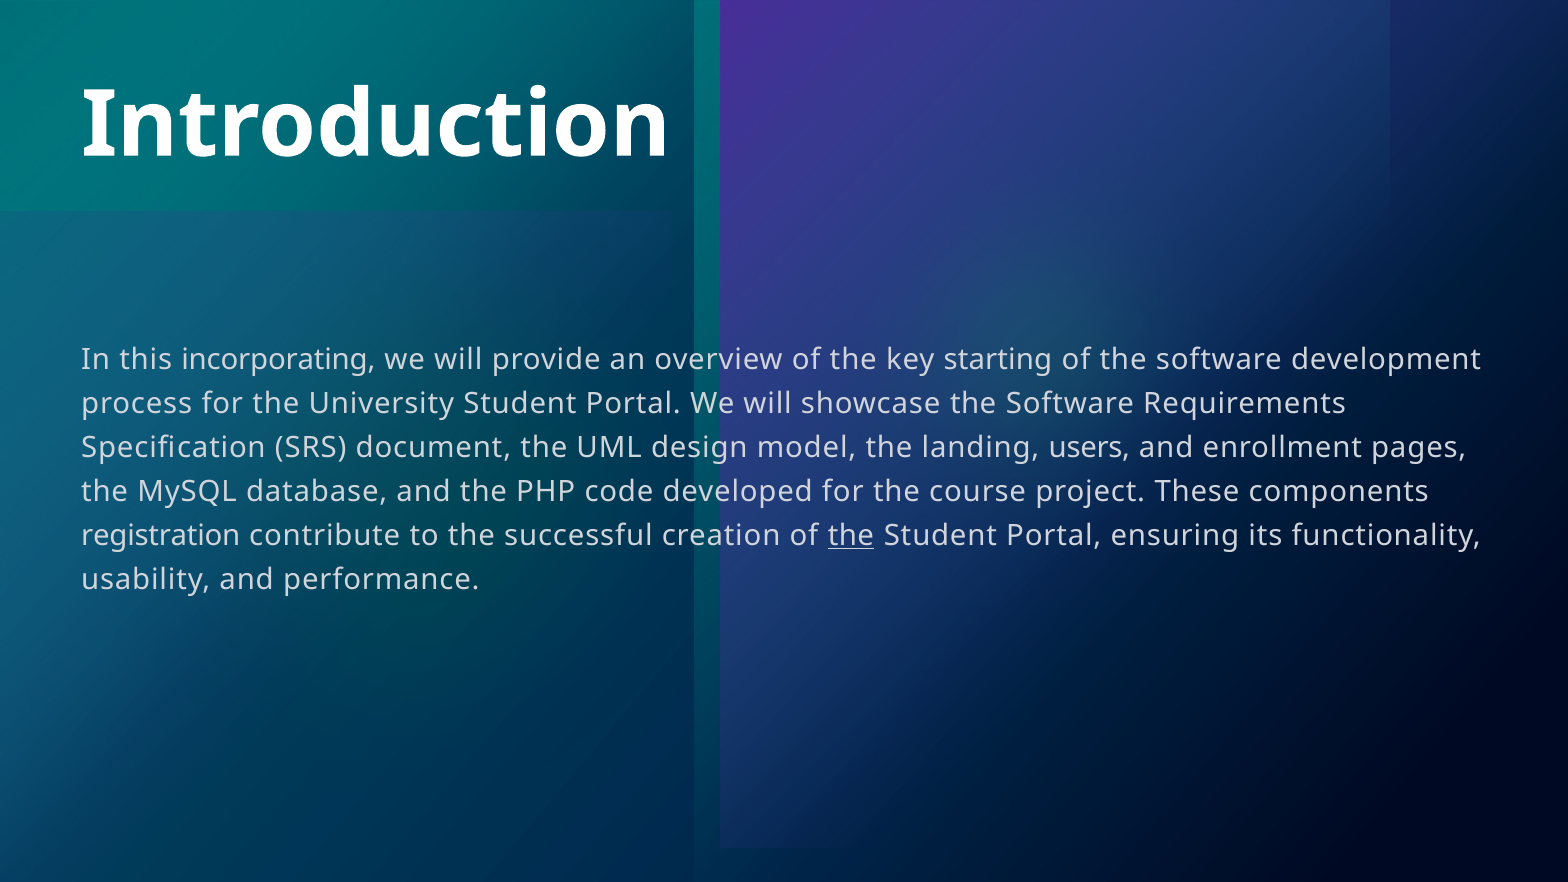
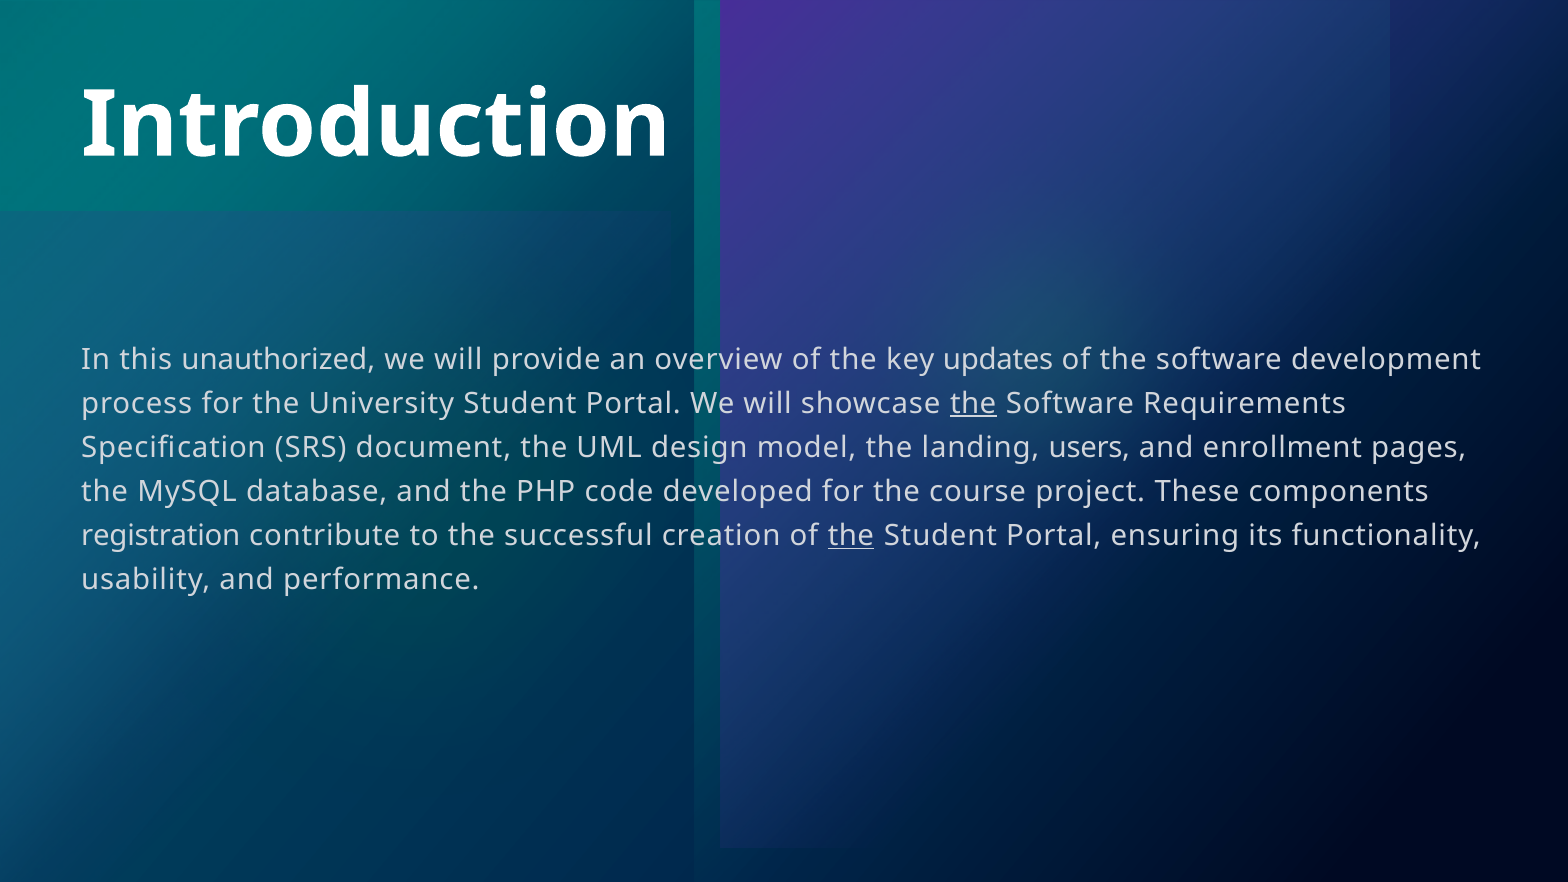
incorporating: incorporating -> unauthorized (278, 360)
starting: starting -> updates (998, 360)
the underline: none -> present (973, 404)
